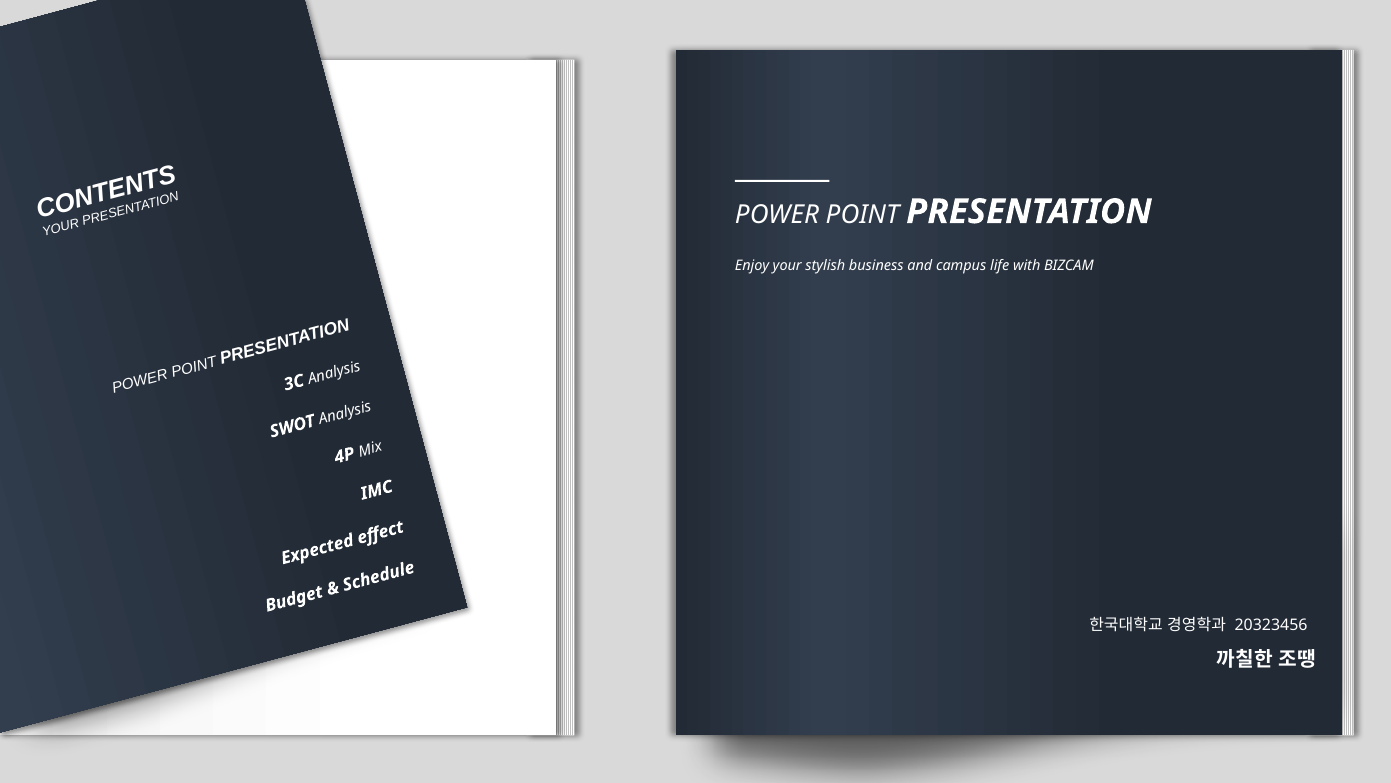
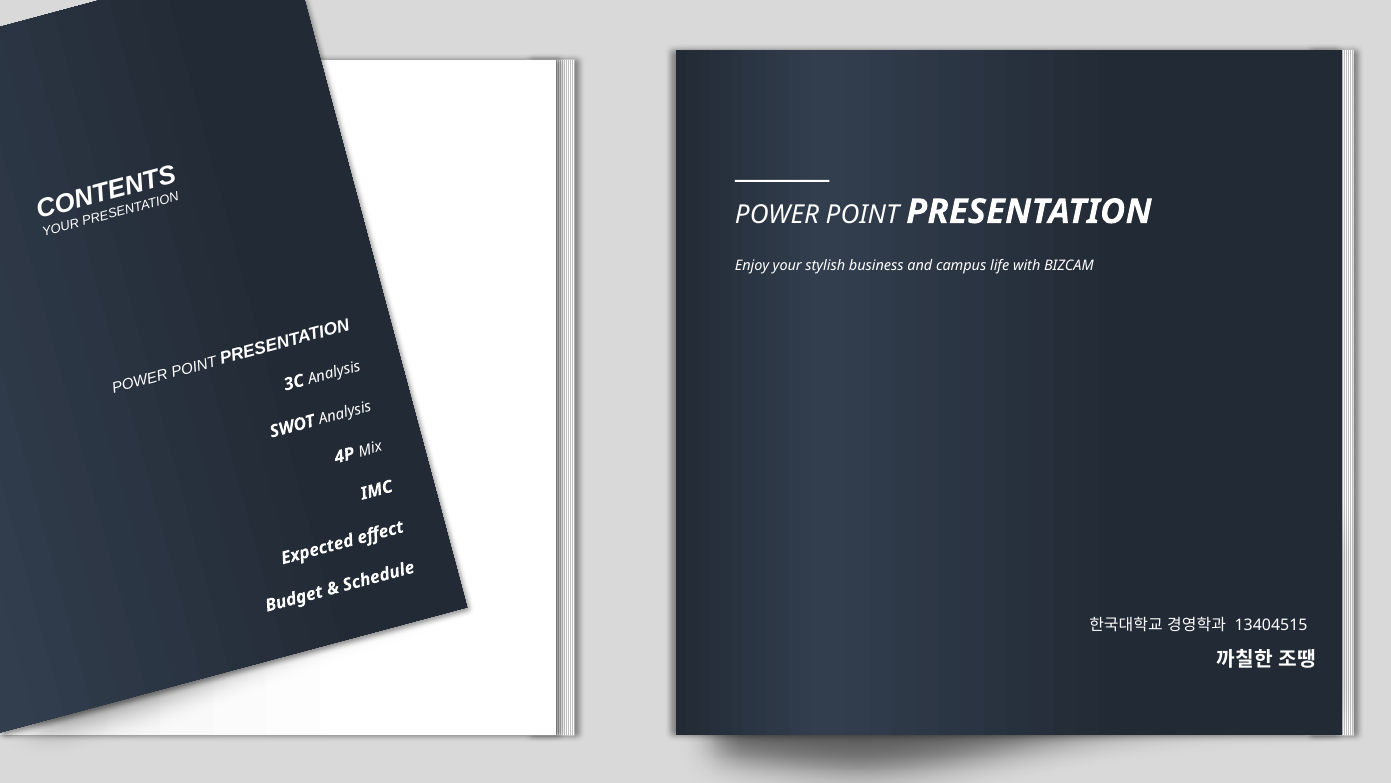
20323456: 20323456 -> 13404515 (1271, 625)
